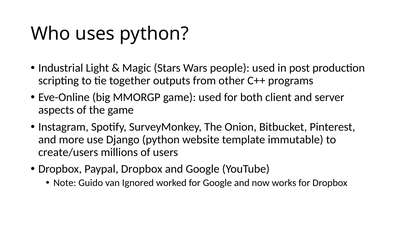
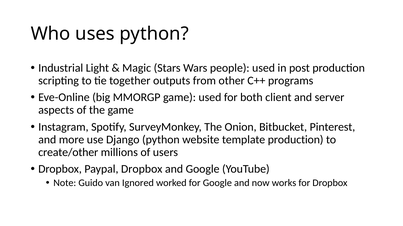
template immutable: immutable -> production (296, 140)
create/users: create/users -> create/other (68, 153)
